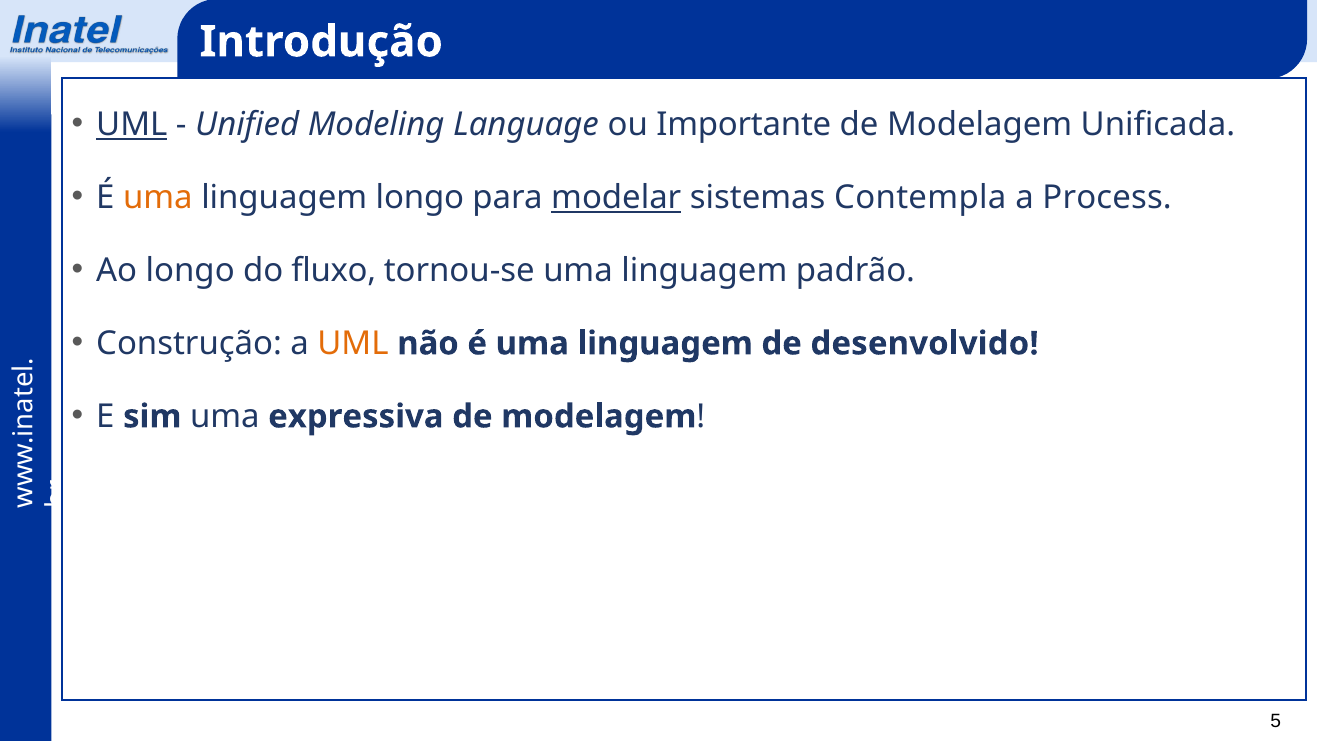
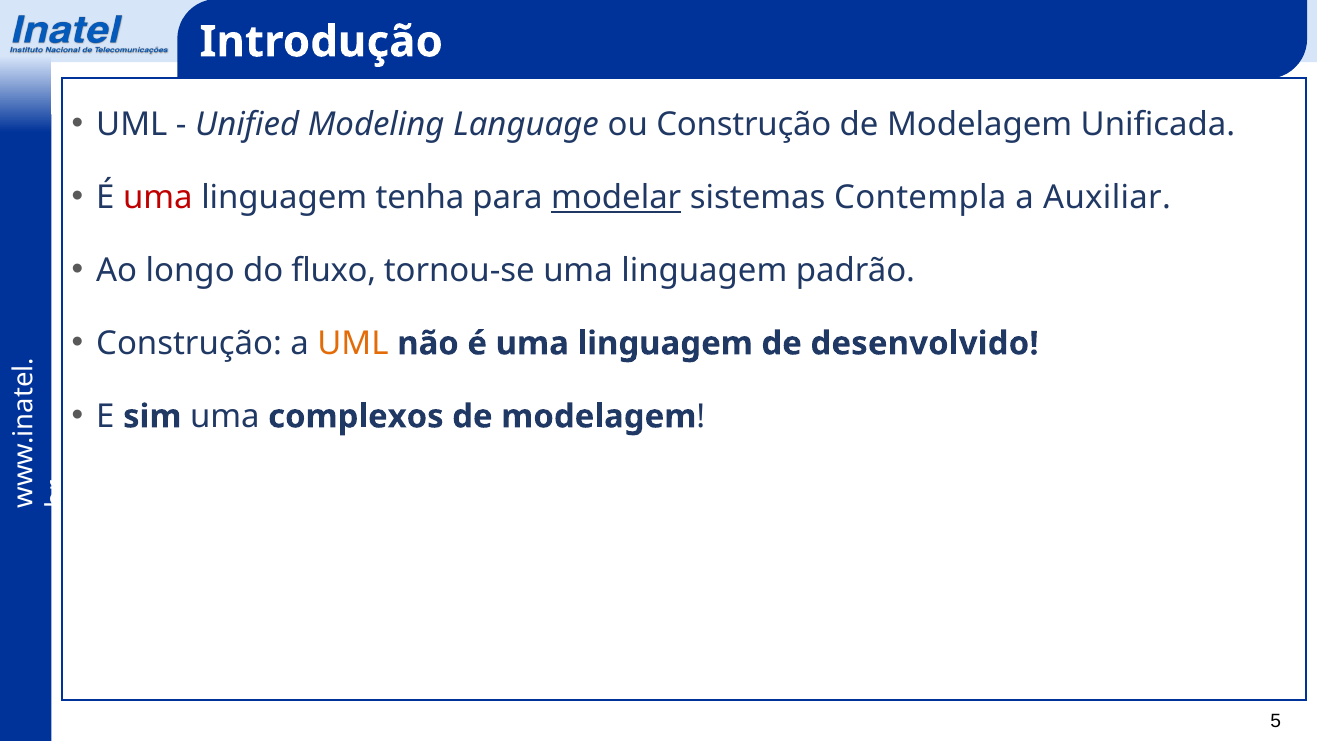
UML underline: present -> none (132, 124)
ou Importante: Importante -> Construção (744, 124)
uma colour: orange -> red (158, 197)
linguagem longo: longo -> tenha (420, 197)
Process: Process -> Auxiliar (1107, 197)
expressiva: expressiva -> complexos (356, 416)
